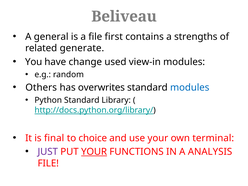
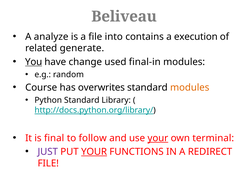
general: general -> analyze (51, 37)
first: first -> into (114, 37)
strengths: strengths -> execution (196, 37)
You underline: none -> present (34, 62)
view-in: view-in -> final-in (145, 62)
Others: Others -> Course (41, 87)
modules colour: blue -> orange (190, 87)
choice: choice -> follow (93, 138)
your underline: none -> present (158, 138)
ANALYSIS: ANALYSIS -> REDIRECT (210, 152)
